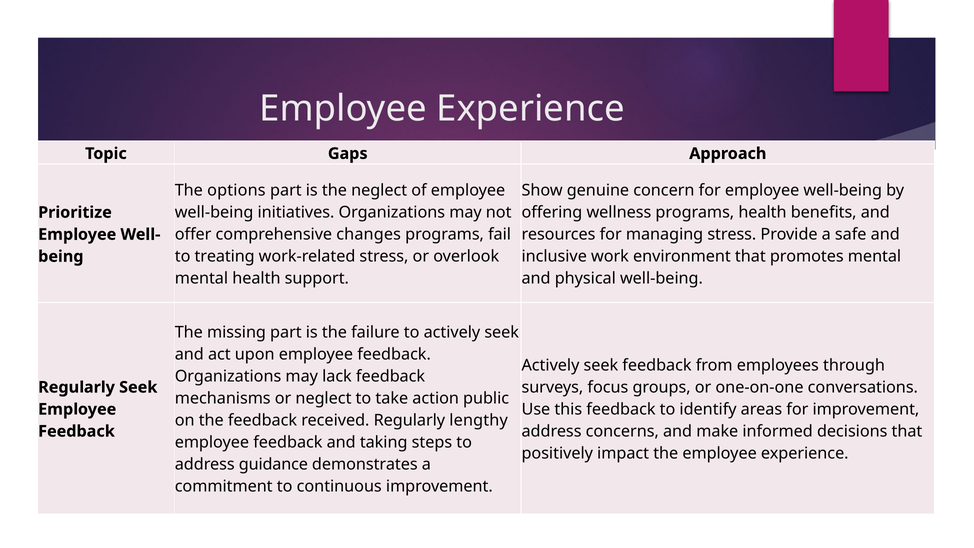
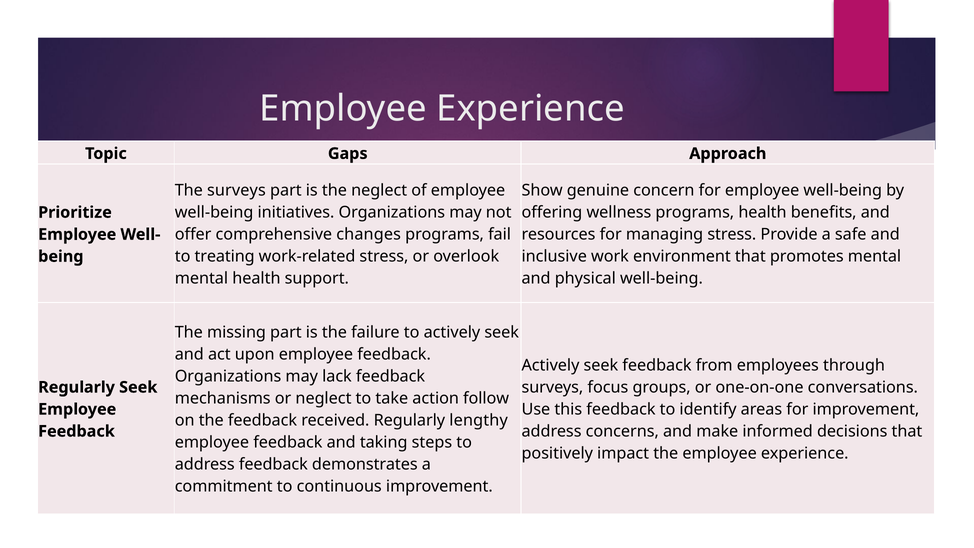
The options: options -> surveys (236, 190)
public: public -> follow (486, 398)
address guidance: guidance -> feedback (273, 464)
